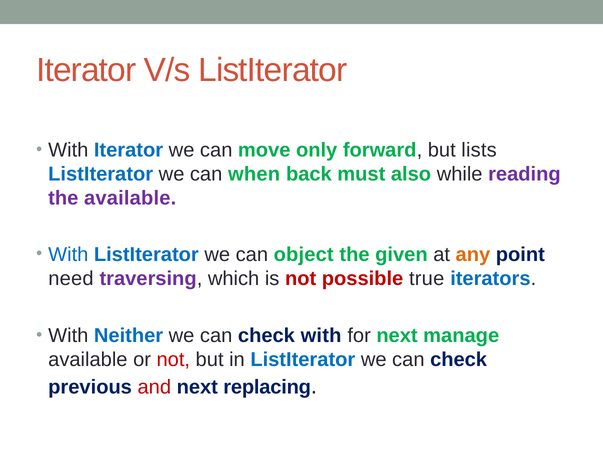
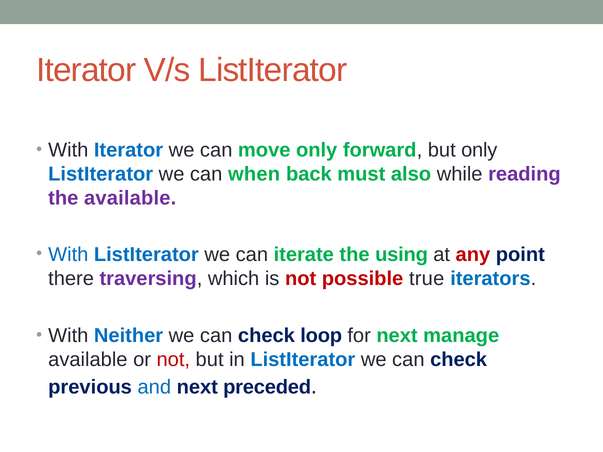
but lists: lists -> only (479, 150)
object: object -> iterate (304, 255)
given: given -> using (402, 255)
any colour: orange -> red (473, 255)
need: need -> there (71, 279)
check with: with -> loop (321, 336)
and colour: red -> blue (154, 387)
replacing: replacing -> preceded (267, 387)
